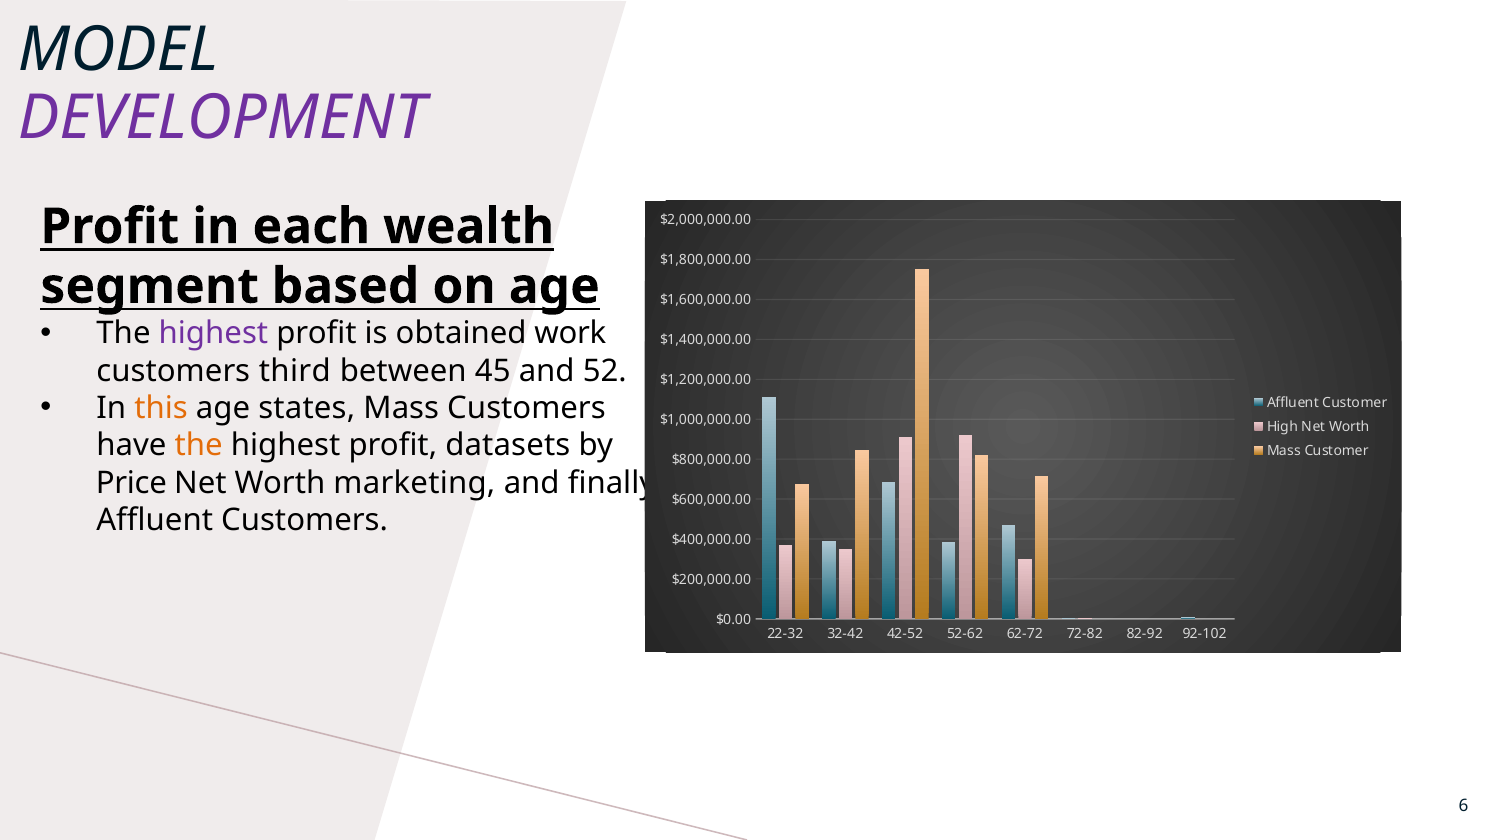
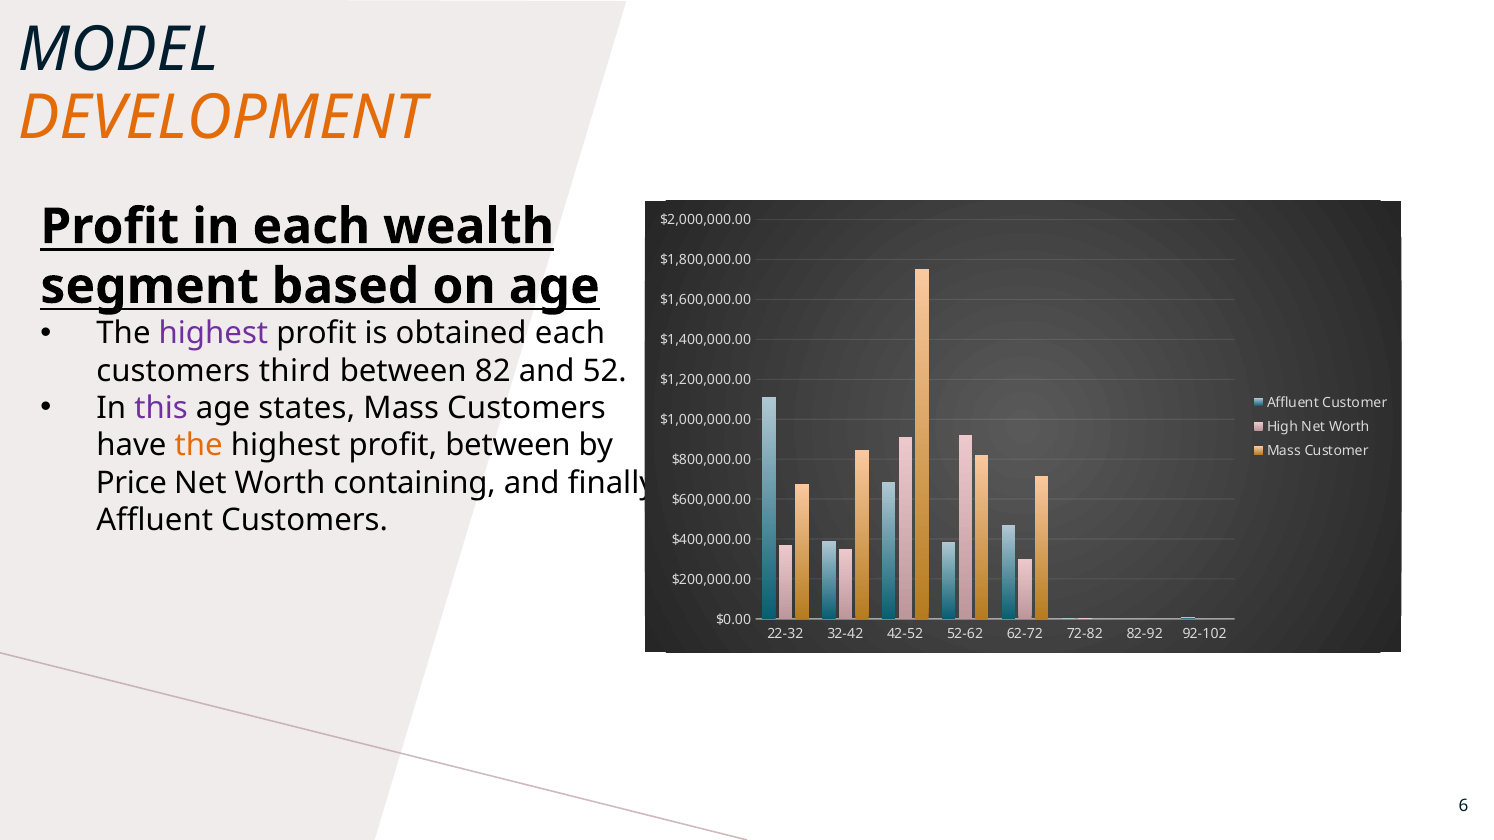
DEVELOPMENT colour: purple -> orange (222, 118)
obtained work: work -> each (570, 334)
45: 45 -> 82 (493, 371)
this colour: orange -> purple (161, 408)
profit datasets: datasets -> between (508, 446)
marketing: marketing -> containing (415, 483)
